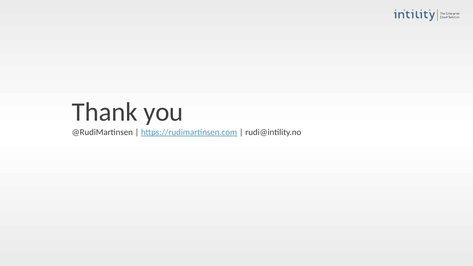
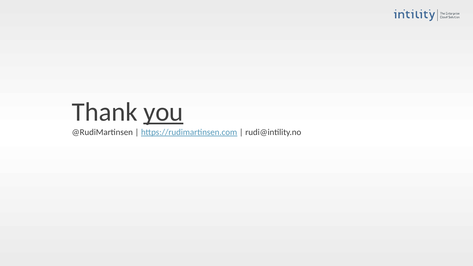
you underline: none -> present (163, 112)
